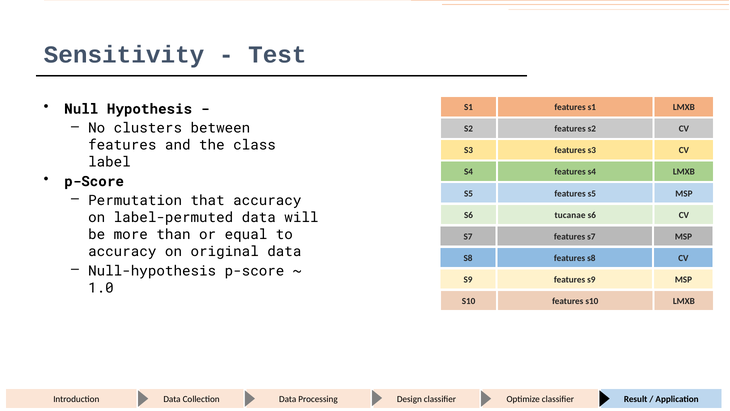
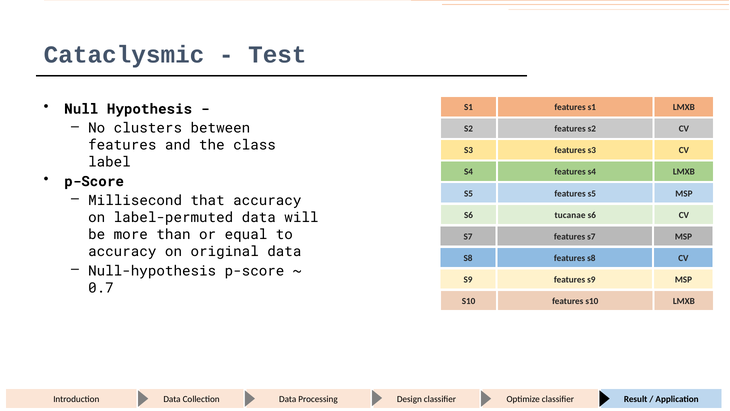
Sensitivity: Sensitivity -> Cataclysmic (124, 55)
Permutation: Permutation -> Millisecond (135, 201)
1.0: 1.0 -> 0.7 (101, 288)
